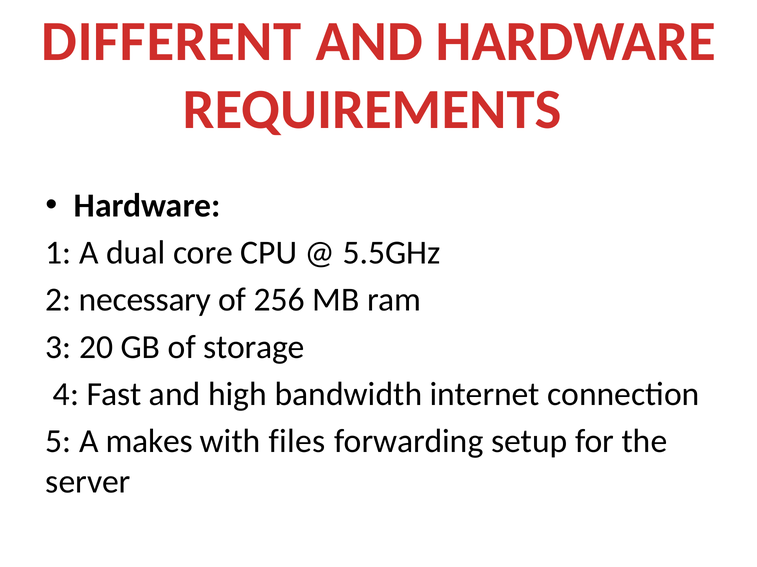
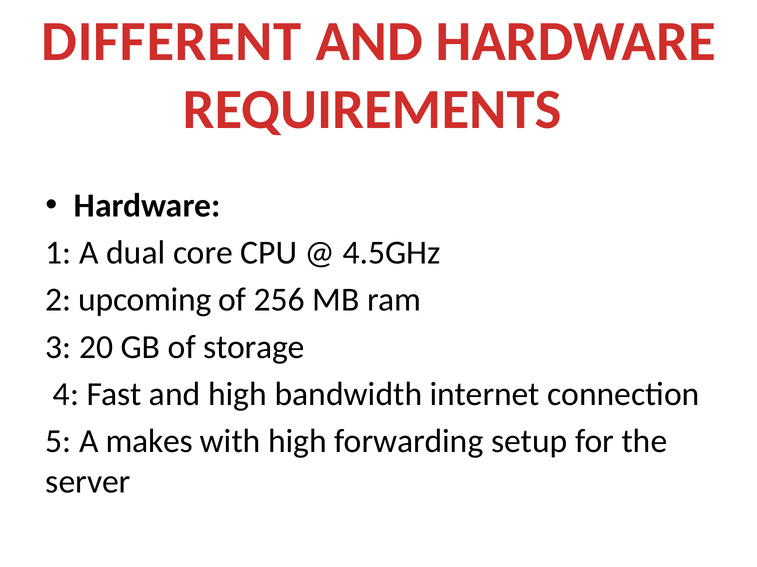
5.5GHz: 5.5GHz -> 4.5GHz (392, 253)
necessary: necessary -> upcoming (145, 300)
with files: files -> high (297, 442)
